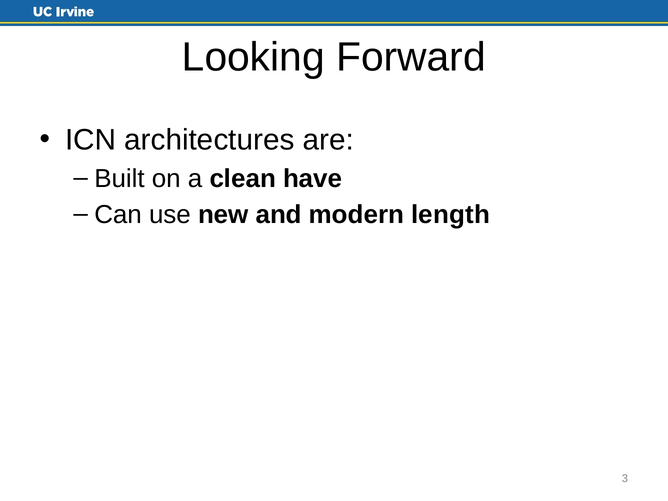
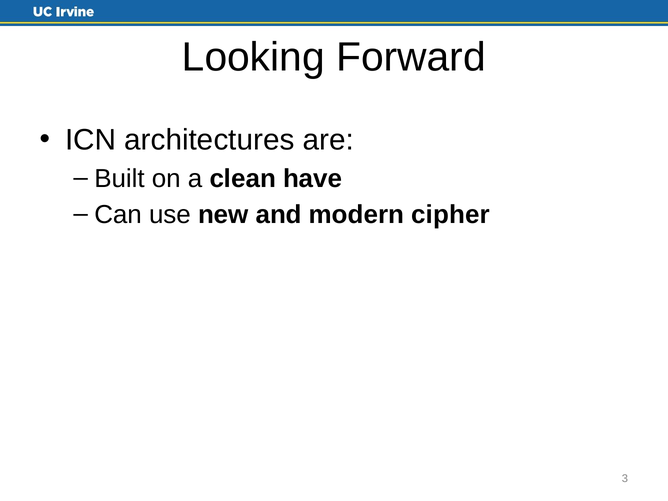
length: length -> cipher (451, 215)
